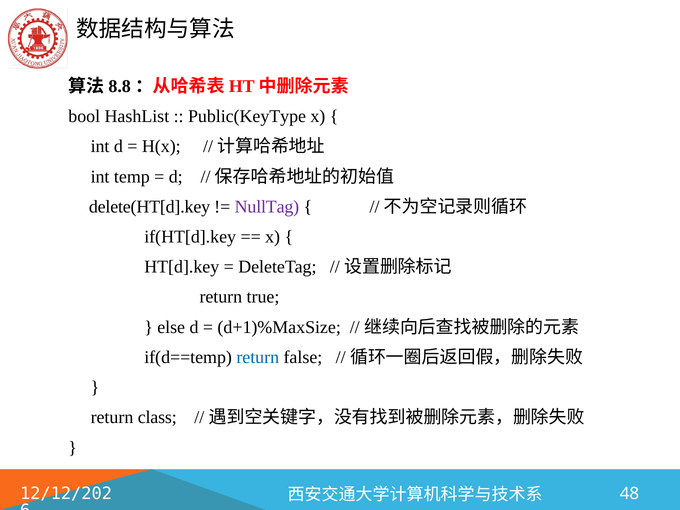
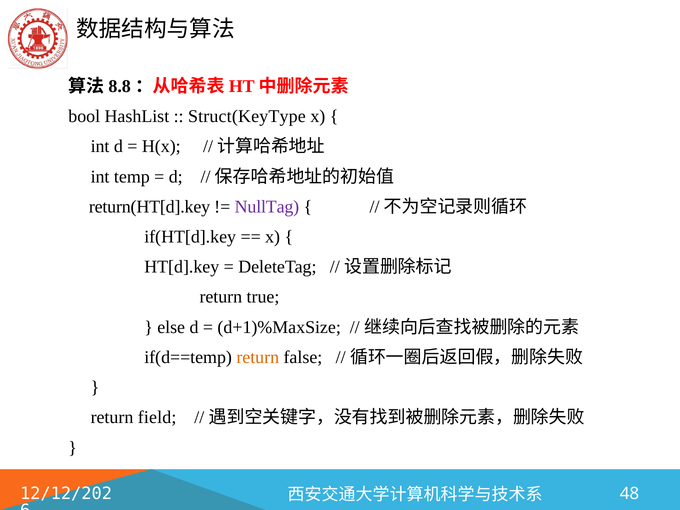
Public(KeyType: Public(KeyType -> Struct(KeyType (247, 116)
delete(HT[d].key: delete(HT[d].key -> return(HT[d].key (150, 207)
return colour: blue -> orange (258, 357)
class: class -> field (157, 418)
